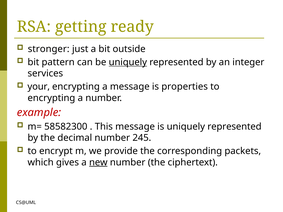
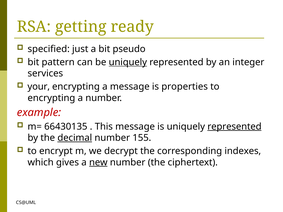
stronger: stronger -> specified (49, 49)
outside: outside -> pseudo (129, 49)
58582300: 58582300 -> 66430135 (66, 127)
represented underline: none -> present (234, 127)
decimal underline: none -> present (75, 138)
245: 245 -> 155 (142, 138)
provide: provide -> decrypt (121, 151)
packets: packets -> indexes (243, 151)
